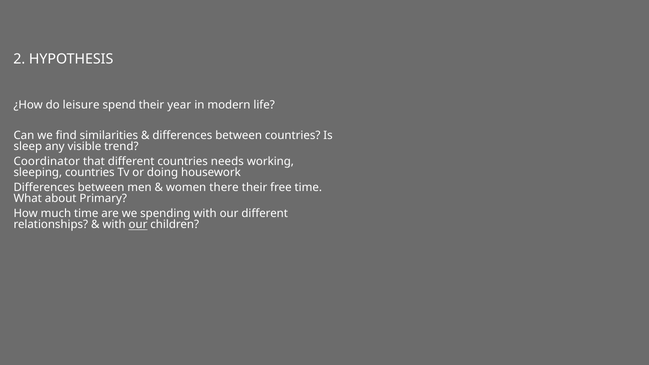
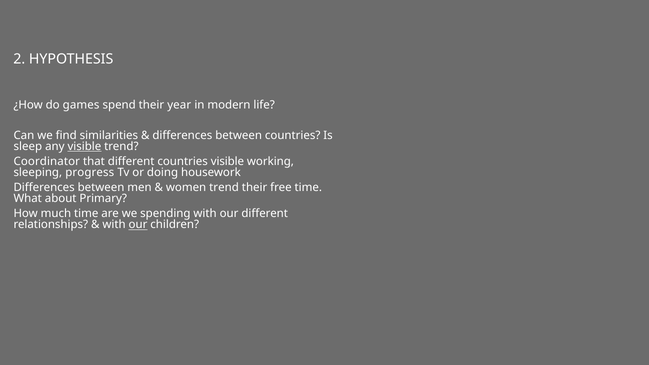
leisure: leisure -> games (81, 105)
visible underline: none -> present (84, 146)
countries needs: needs -> visible (227, 161)
sleeping countries: countries -> progress (90, 173)
women there: there -> trend (224, 188)
